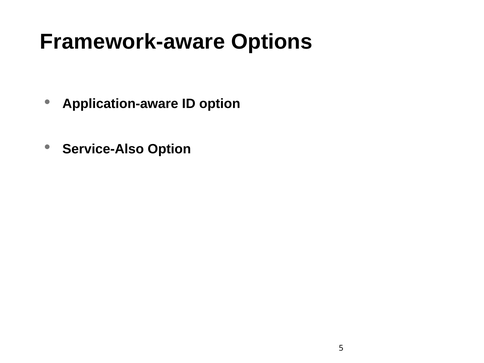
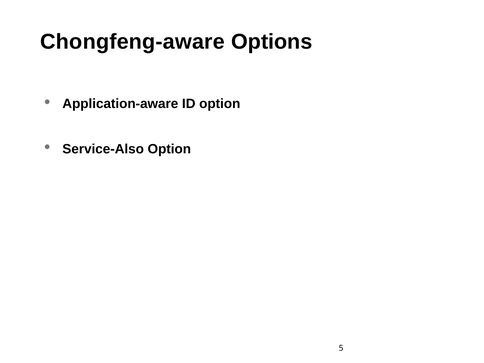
Framework-aware: Framework-aware -> Chongfeng-aware (133, 42)
